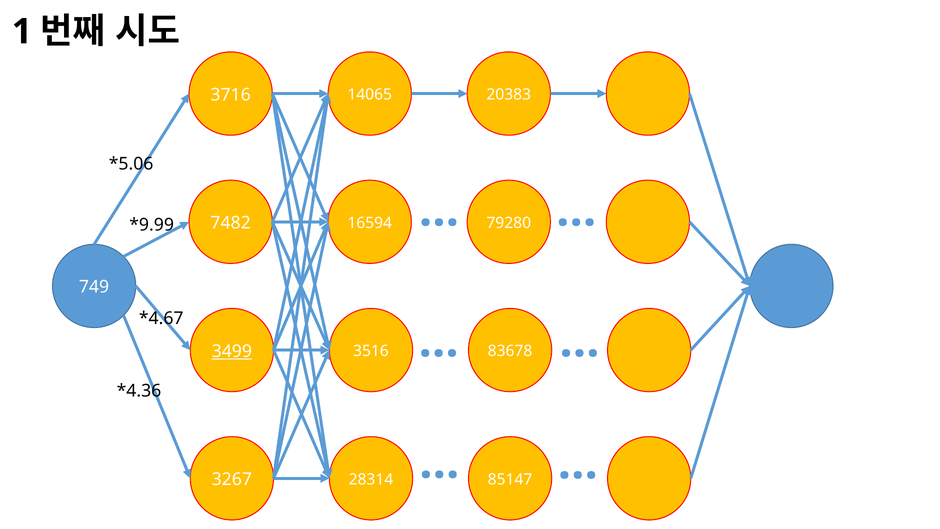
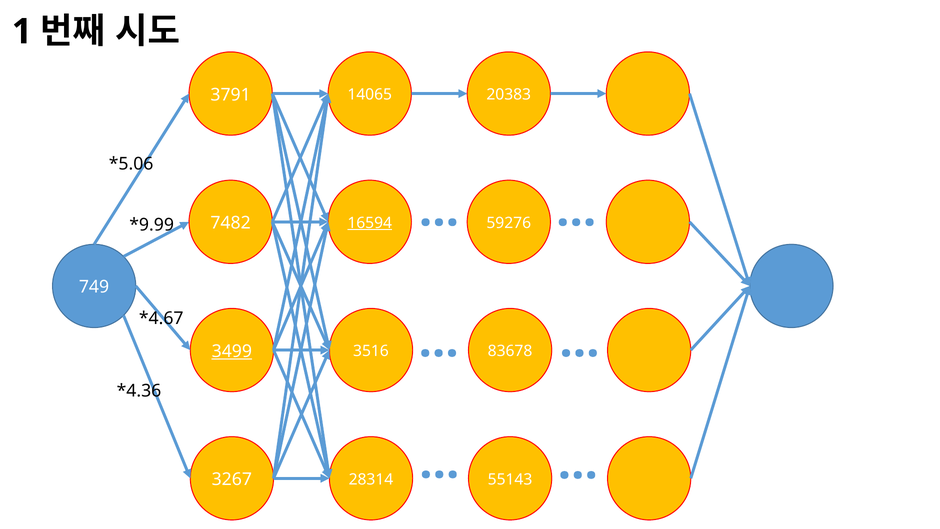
3716: 3716 -> 3791 (231, 95)
16594 underline: none -> present (370, 223)
79280: 79280 -> 59276 (509, 223)
85147: 85147 -> 55143 (510, 479)
